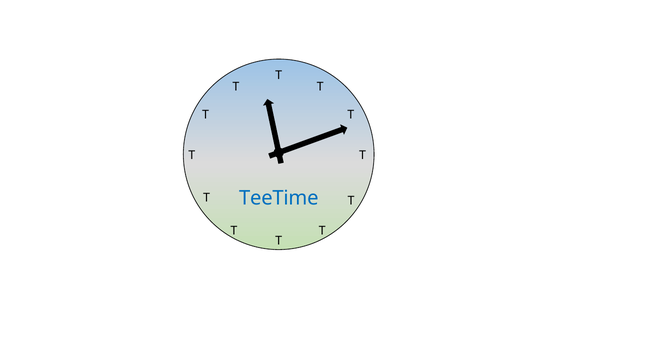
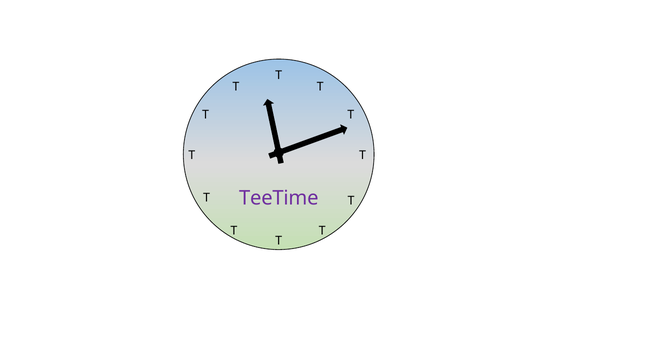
TeeTime colour: blue -> purple (279, 198)
